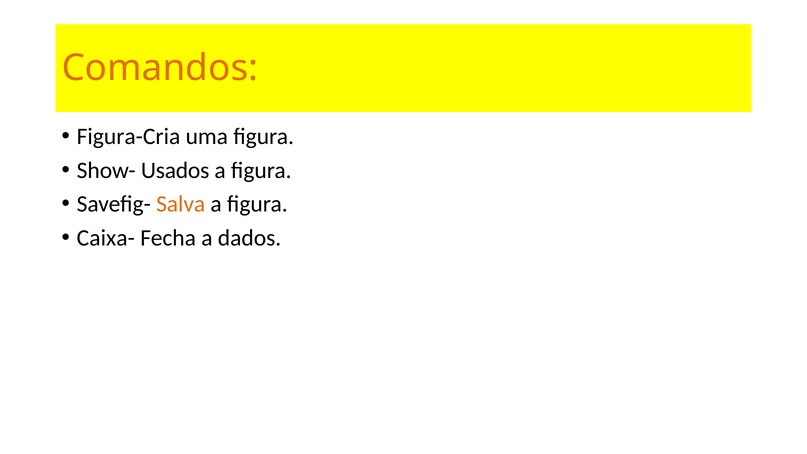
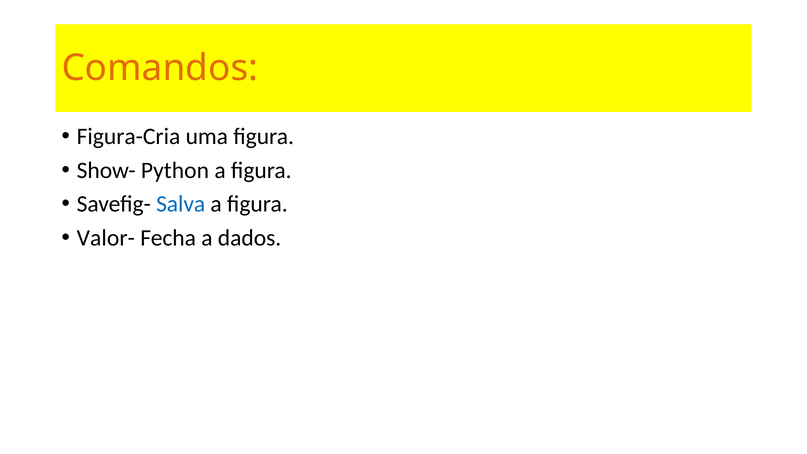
Usados: Usados -> Python (175, 170)
Salva colour: orange -> blue (181, 204)
Caixa-: Caixa- -> Valor- (106, 238)
